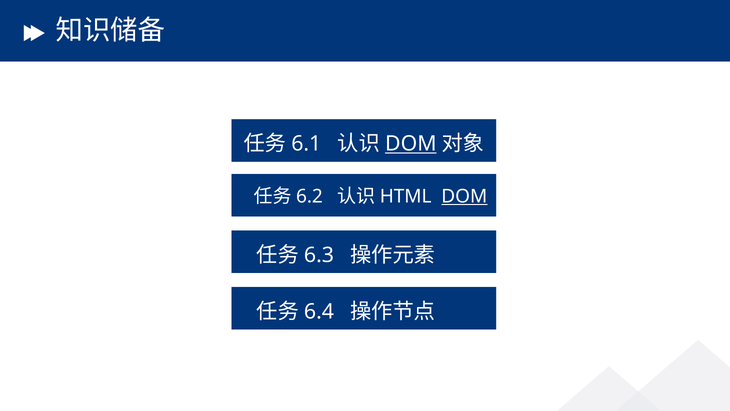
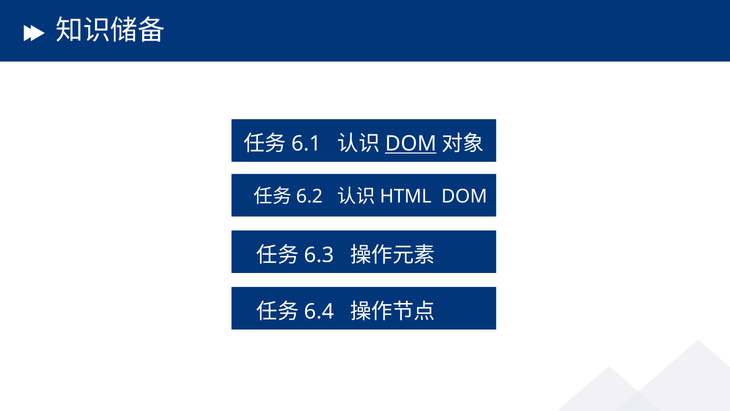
DOM underline: present -> none (464, 196)
